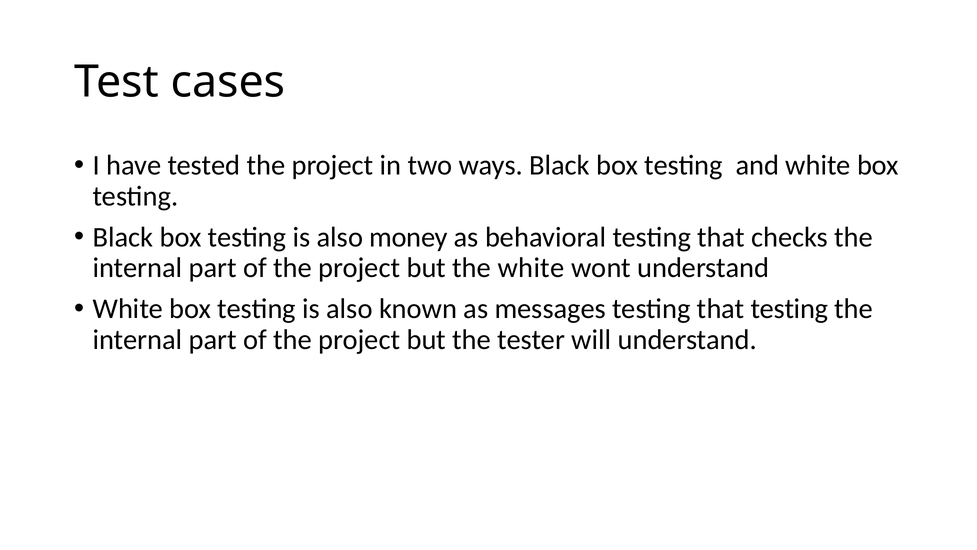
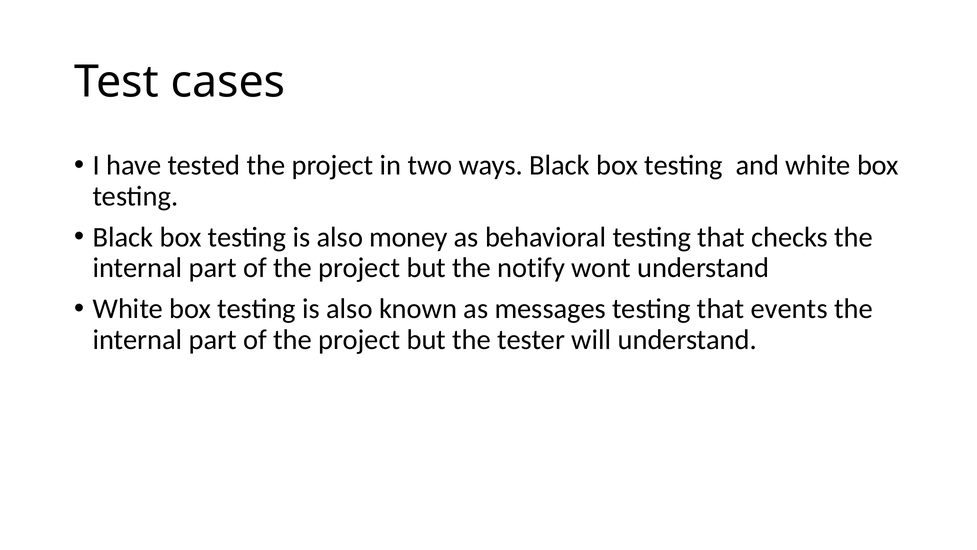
the white: white -> notify (531, 268)
that testing: testing -> events (789, 309)
